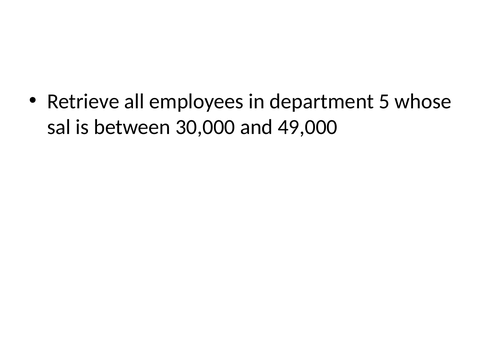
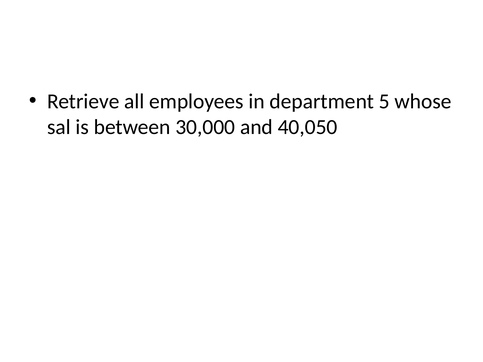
49,000: 49,000 -> 40,050 (308, 127)
